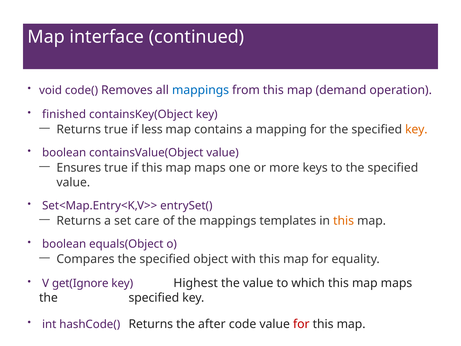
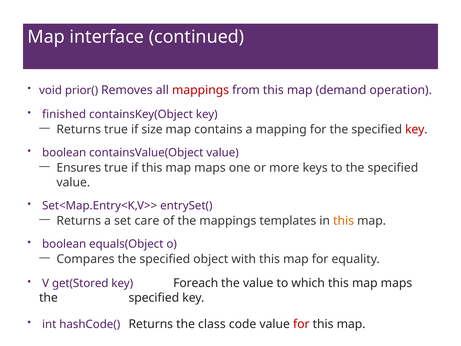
code(: code( -> prior( (82, 90)
mappings colour: blue -> red (201, 90)
less: less -> size (152, 129)
key colour: orange -> red (416, 129)
get(Ignore: get(Ignore -> get(Stored (80, 283)
Highest: Highest -> Foreach (196, 283)
after: after -> class (212, 324)
